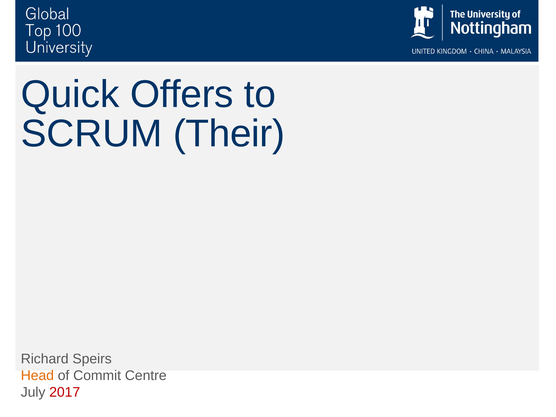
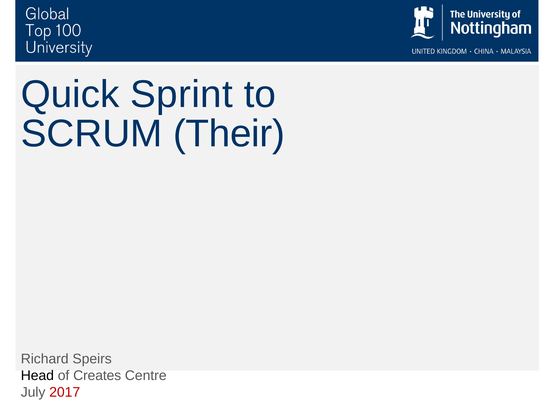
Offers: Offers -> Sprint (181, 94)
Head colour: orange -> black (37, 376)
Commit: Commit -> Creates (97, 376)
